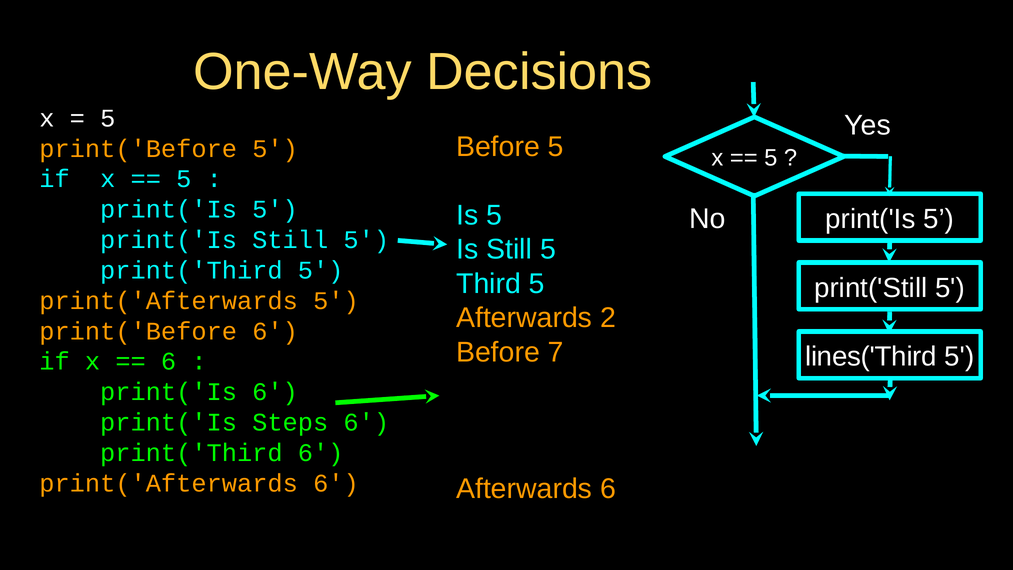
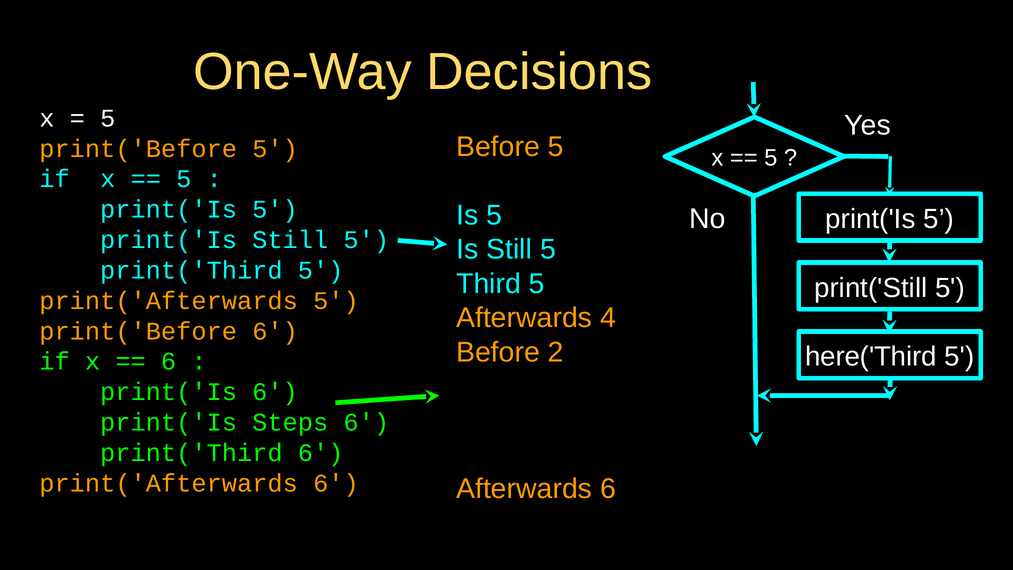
2: 2 -> 4 (608, 318)
7: 7 -> 2 (556, 352)
lines('Third: lines('Third -> here('Third (871, 357)
